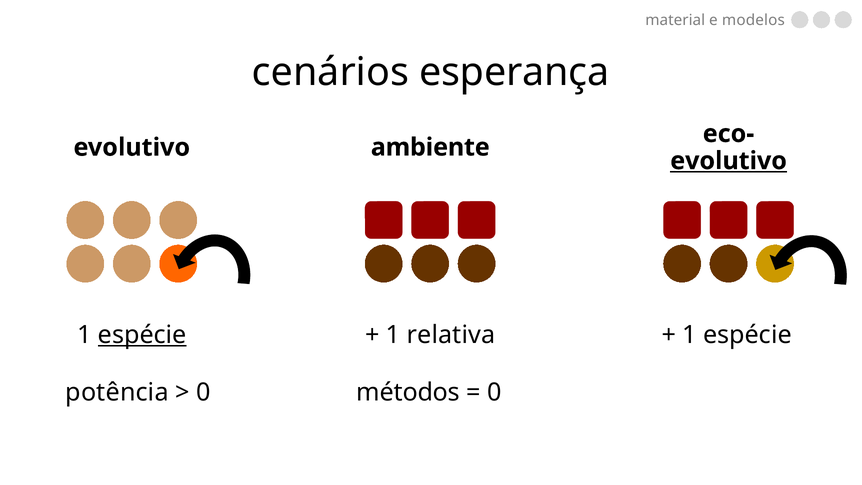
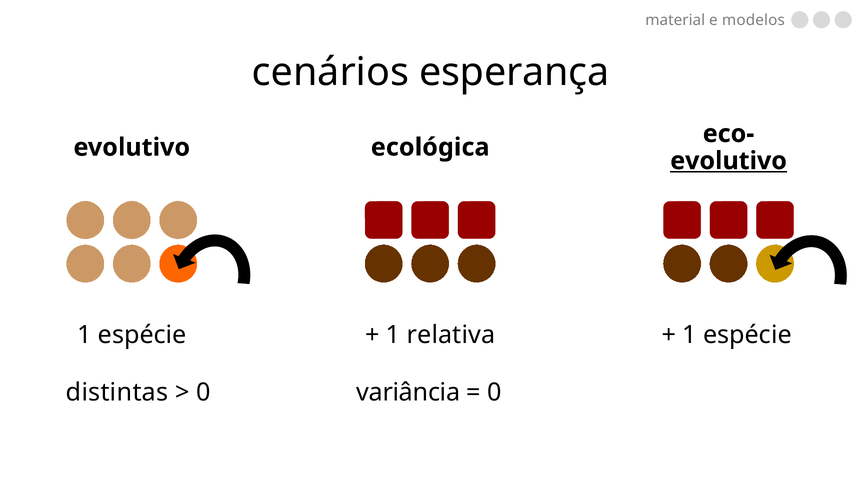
ambiente: ambiente -> ecológica (430, 147)
espécie underline: present -> none (142, 335)
potência: potência -> distintas (117, 392)
métodos: métodos -> variância (408, 392)
